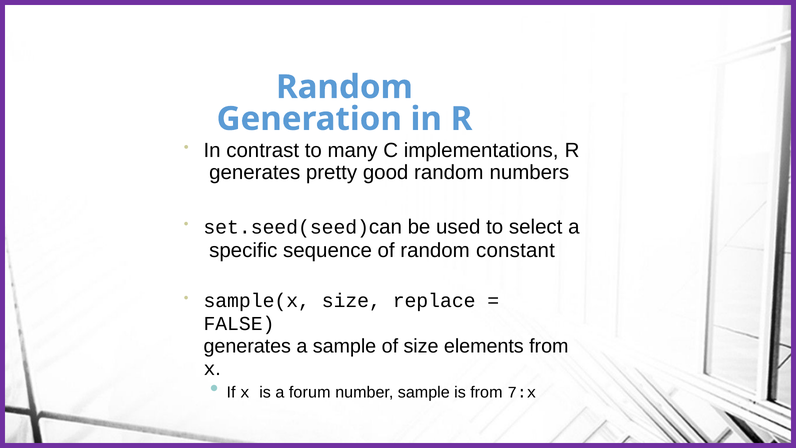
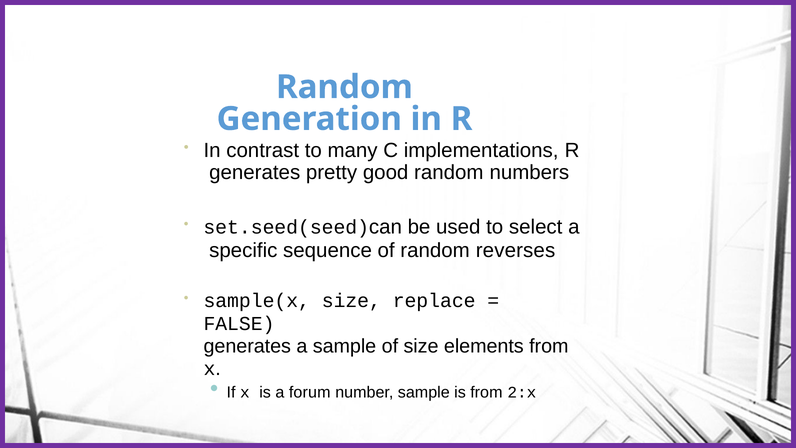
constant: constant -> reverses (516, 250)
7:x: 7:x -> 2:x (522, 392)
